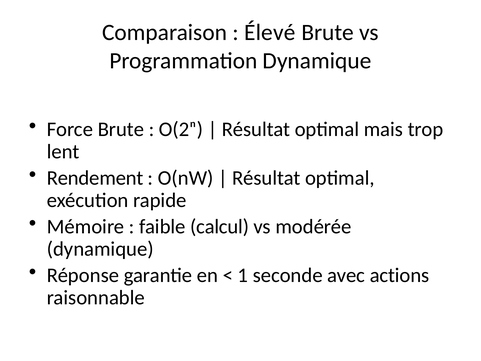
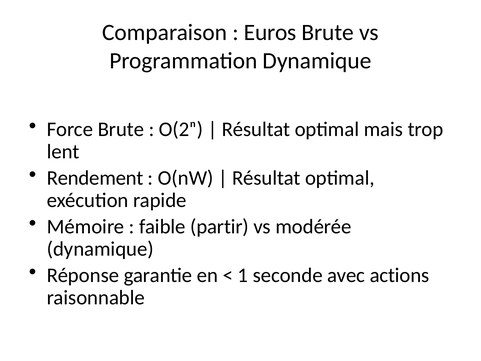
Élevé: Élevé -> Euros (270, 33)
calcul: calcul -> partir (220, 226)
